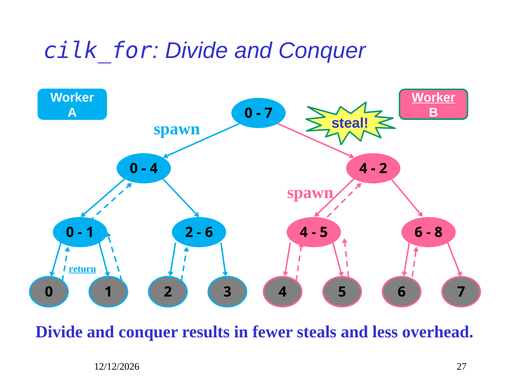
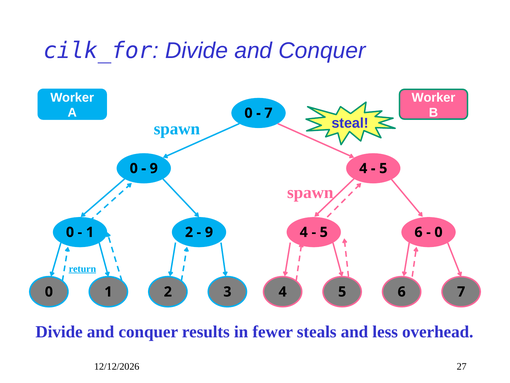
Worker underline: present -> none (433, 97)
4: 4 -> 9 (154, 168)
2: 2 -> 5 (383, 168)
6: 6 -> 9 (209, 232)
8: 8 -> 0 (438, 232)
